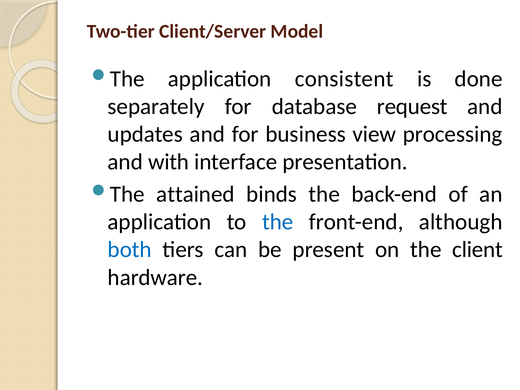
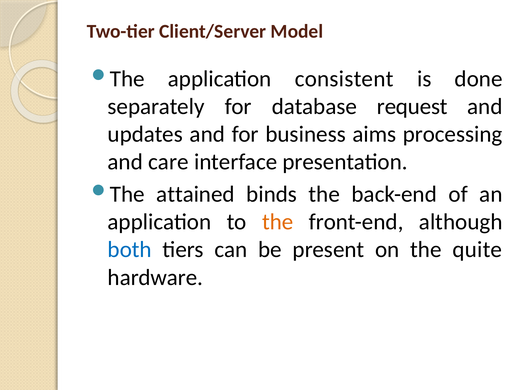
view: view -> aims (374, 134)
with: with -> care (168, 162)
the colour: blue -> orange (278, 222)
client: client -> quite (477, 250)
